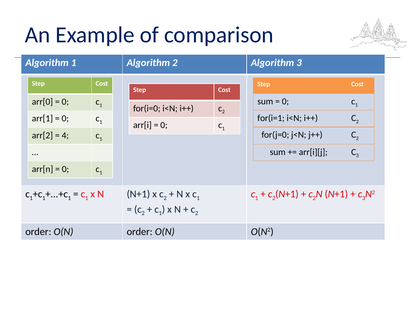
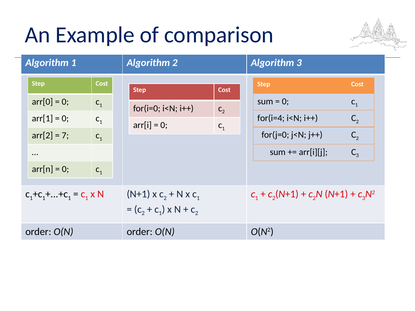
for(i=1: for(i=1 -> for(i=4 (271, 118)
4: 4 -> 7 (65, 135)
